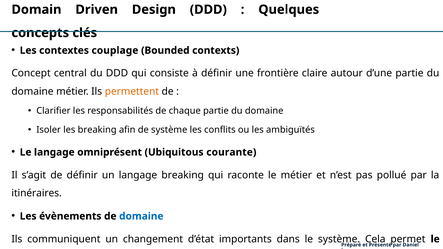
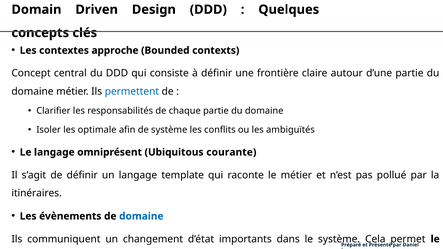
contextes couplage: couplage -> approche (115, 50)
permettent colour: orange -> blue (132, 92)
les breaking: breaking -> optimale (97, 130)
langage breaking: breaking -> template (183, 175)
